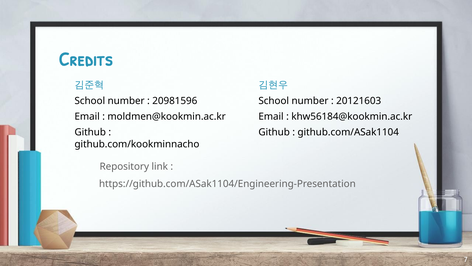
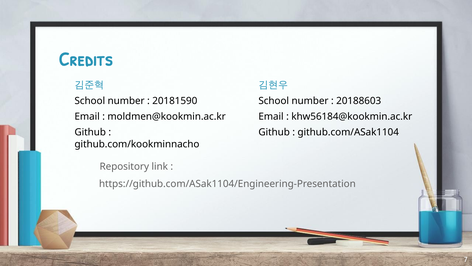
20981596: 20981596 -> 20181590 (175, 101)
20121603: 20121603 -> 20188603 (359, 101)
